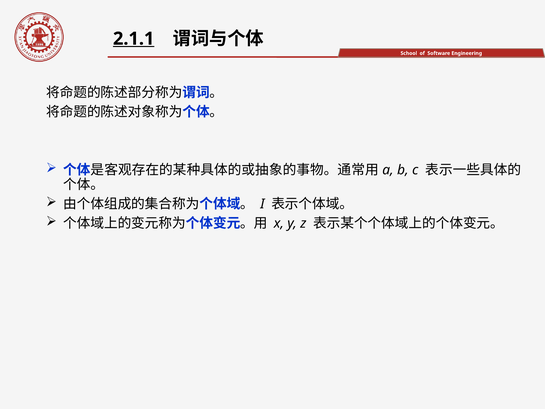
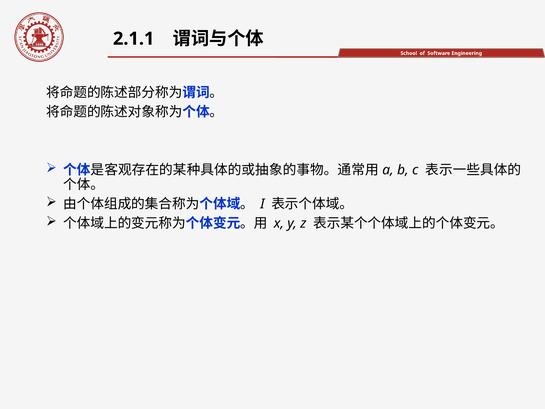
2.1.1 underline: present -> none (134, 39)
